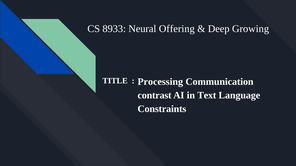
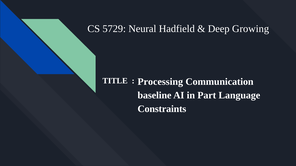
8933: 8933 -> 5729 (114, 29)
Offering: Offering -> Hadfield (177, 29)
contrast: contrast -> baseline (154, 96)
Text: Text -> Part (207, 96)
